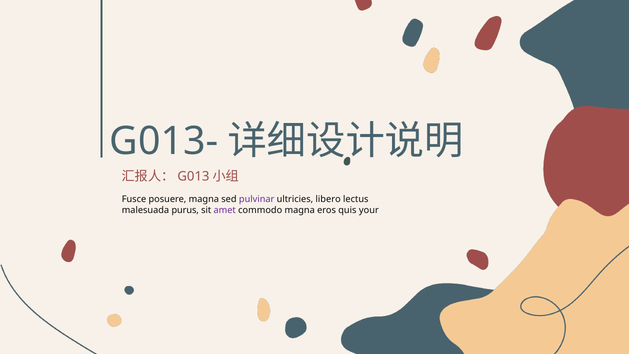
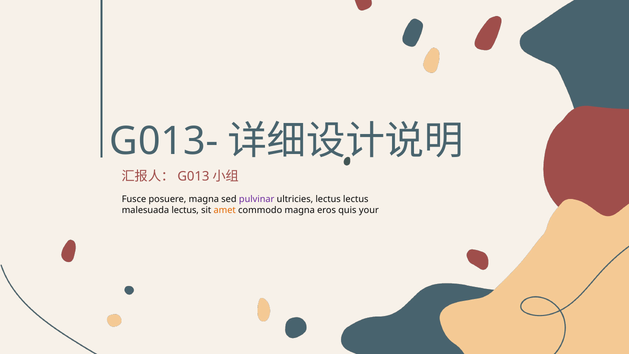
ultricies libero: libero -> lectus (328, 199)
malesuada purus: purus -> lectus (185, 210)
amet colour: purple -> orange (225, 210)
